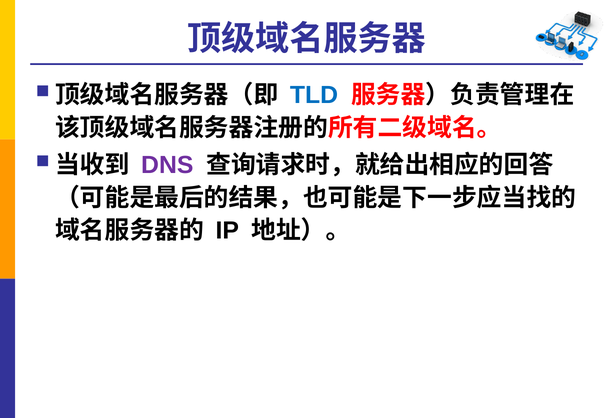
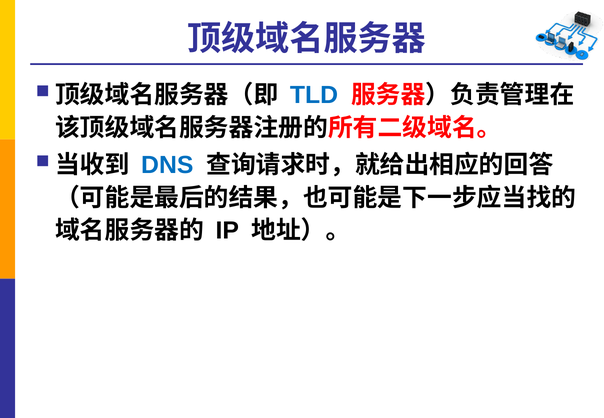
DNS colour: purple -> blue (167, 165)
